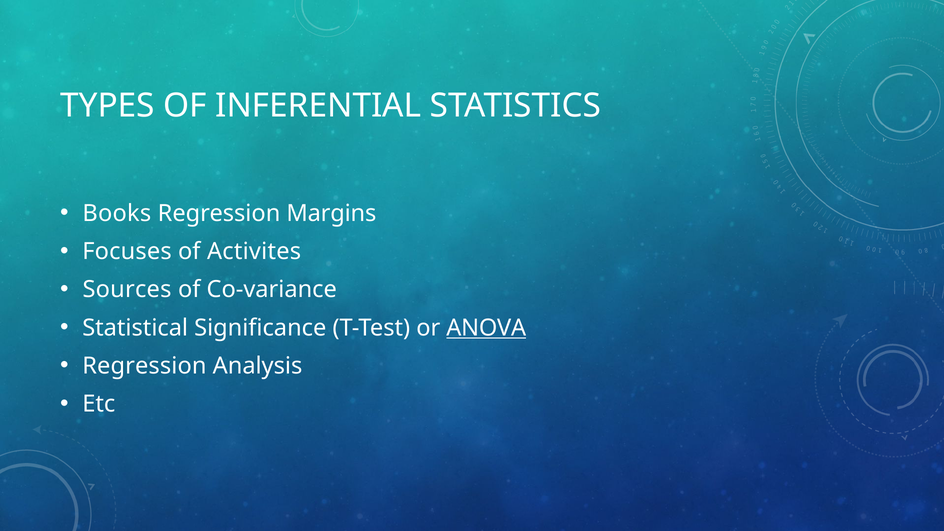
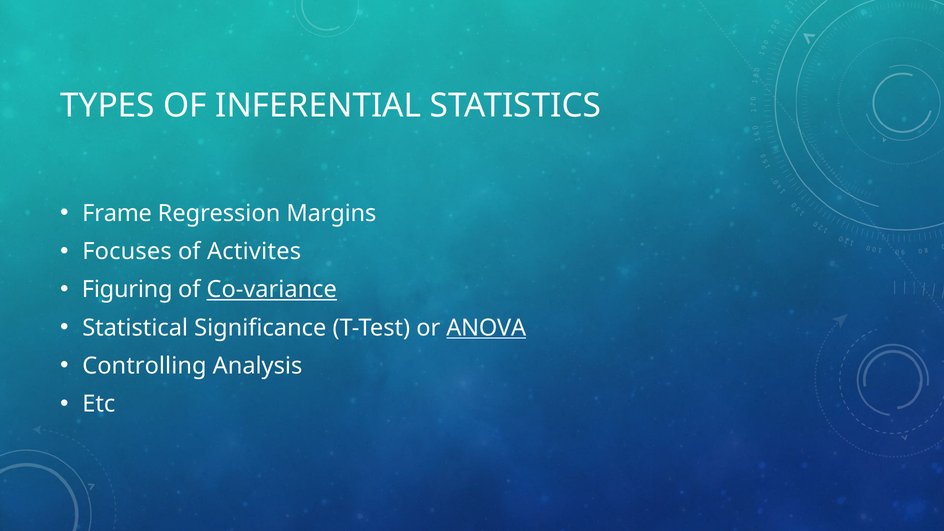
Books: Books -> Frame (117, 213)
Sources: Sources -> Figuring (127, 290)
Co-variance underline: none -> present (272, 290)
Regression: Regression -> Controlling (144, 366)
